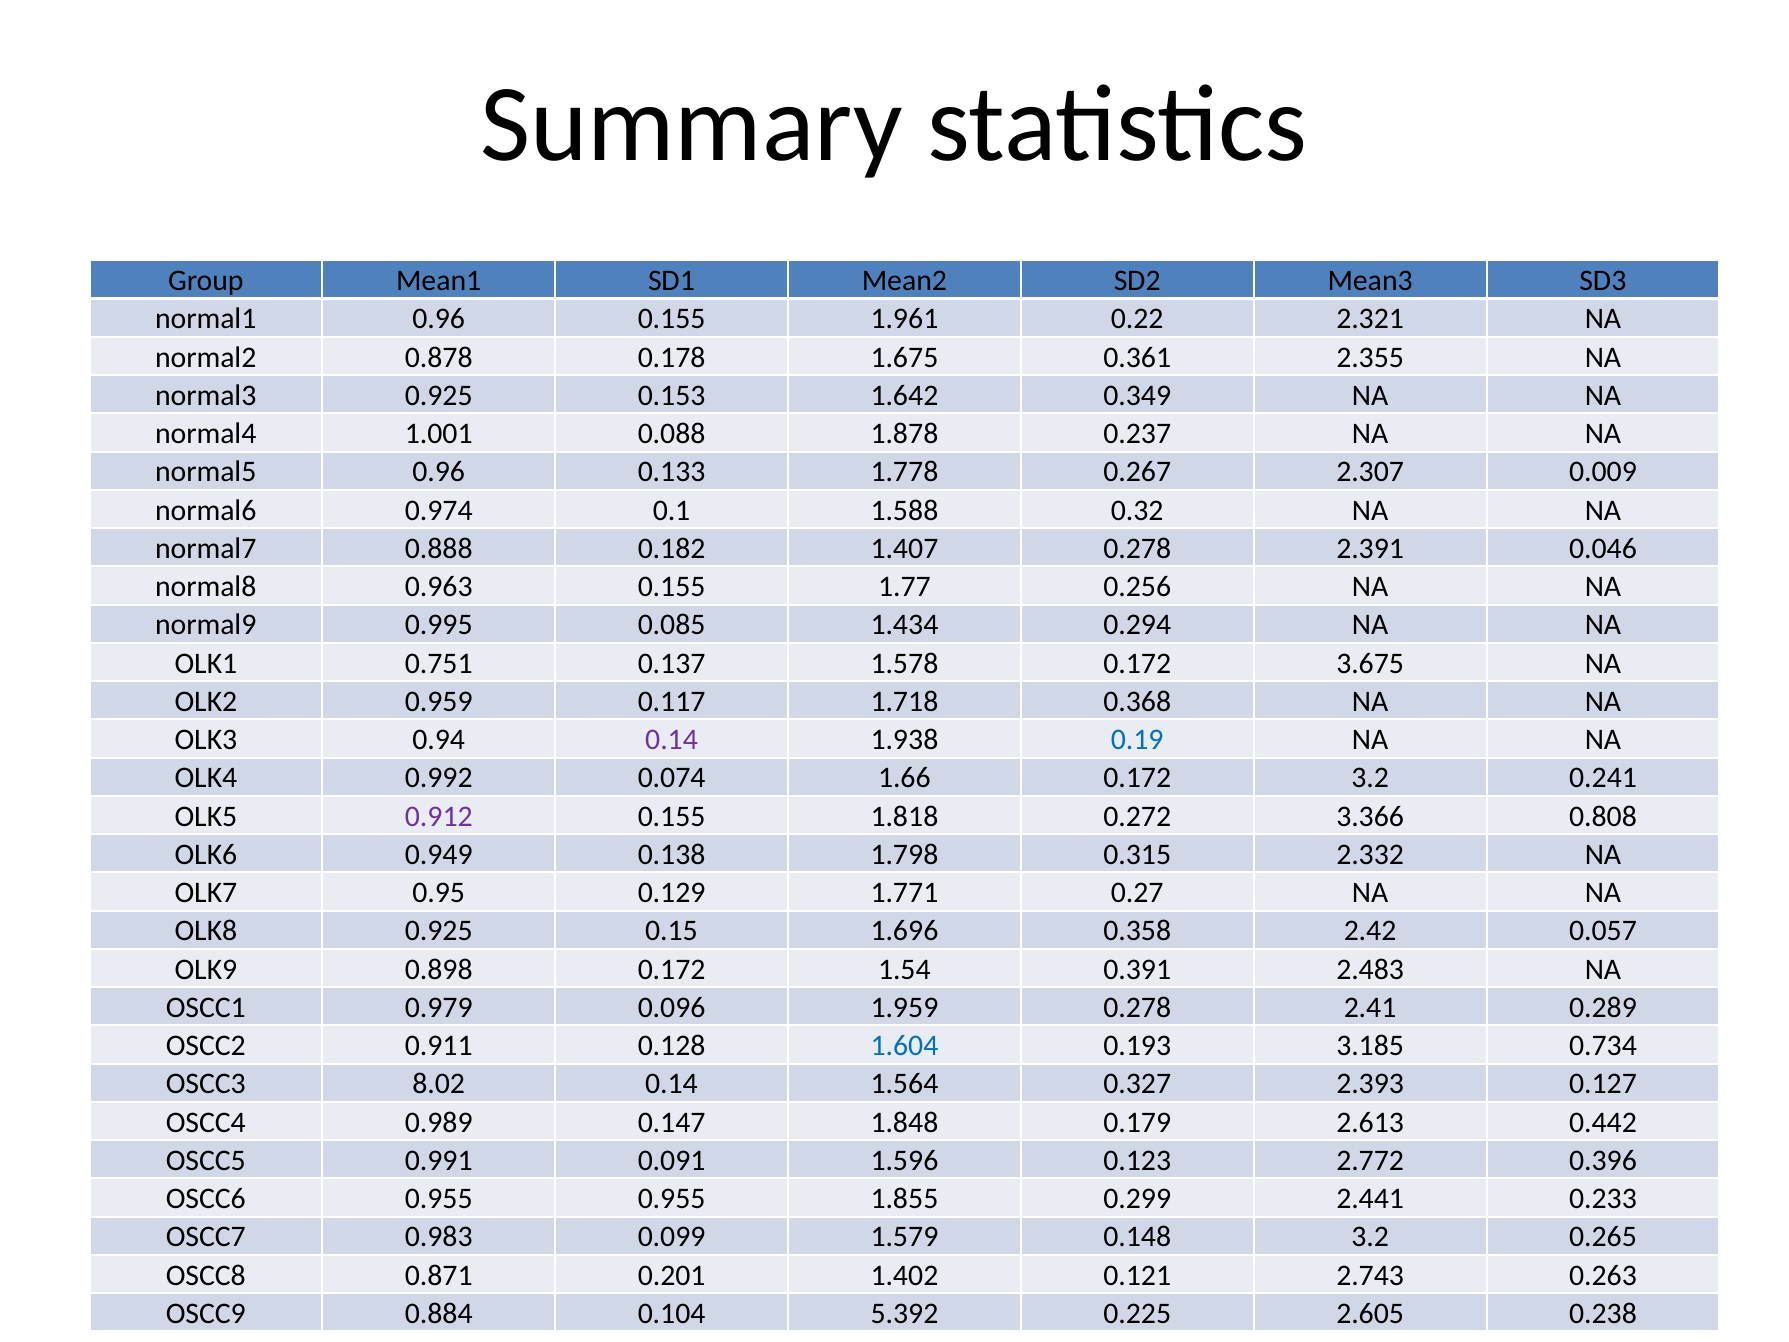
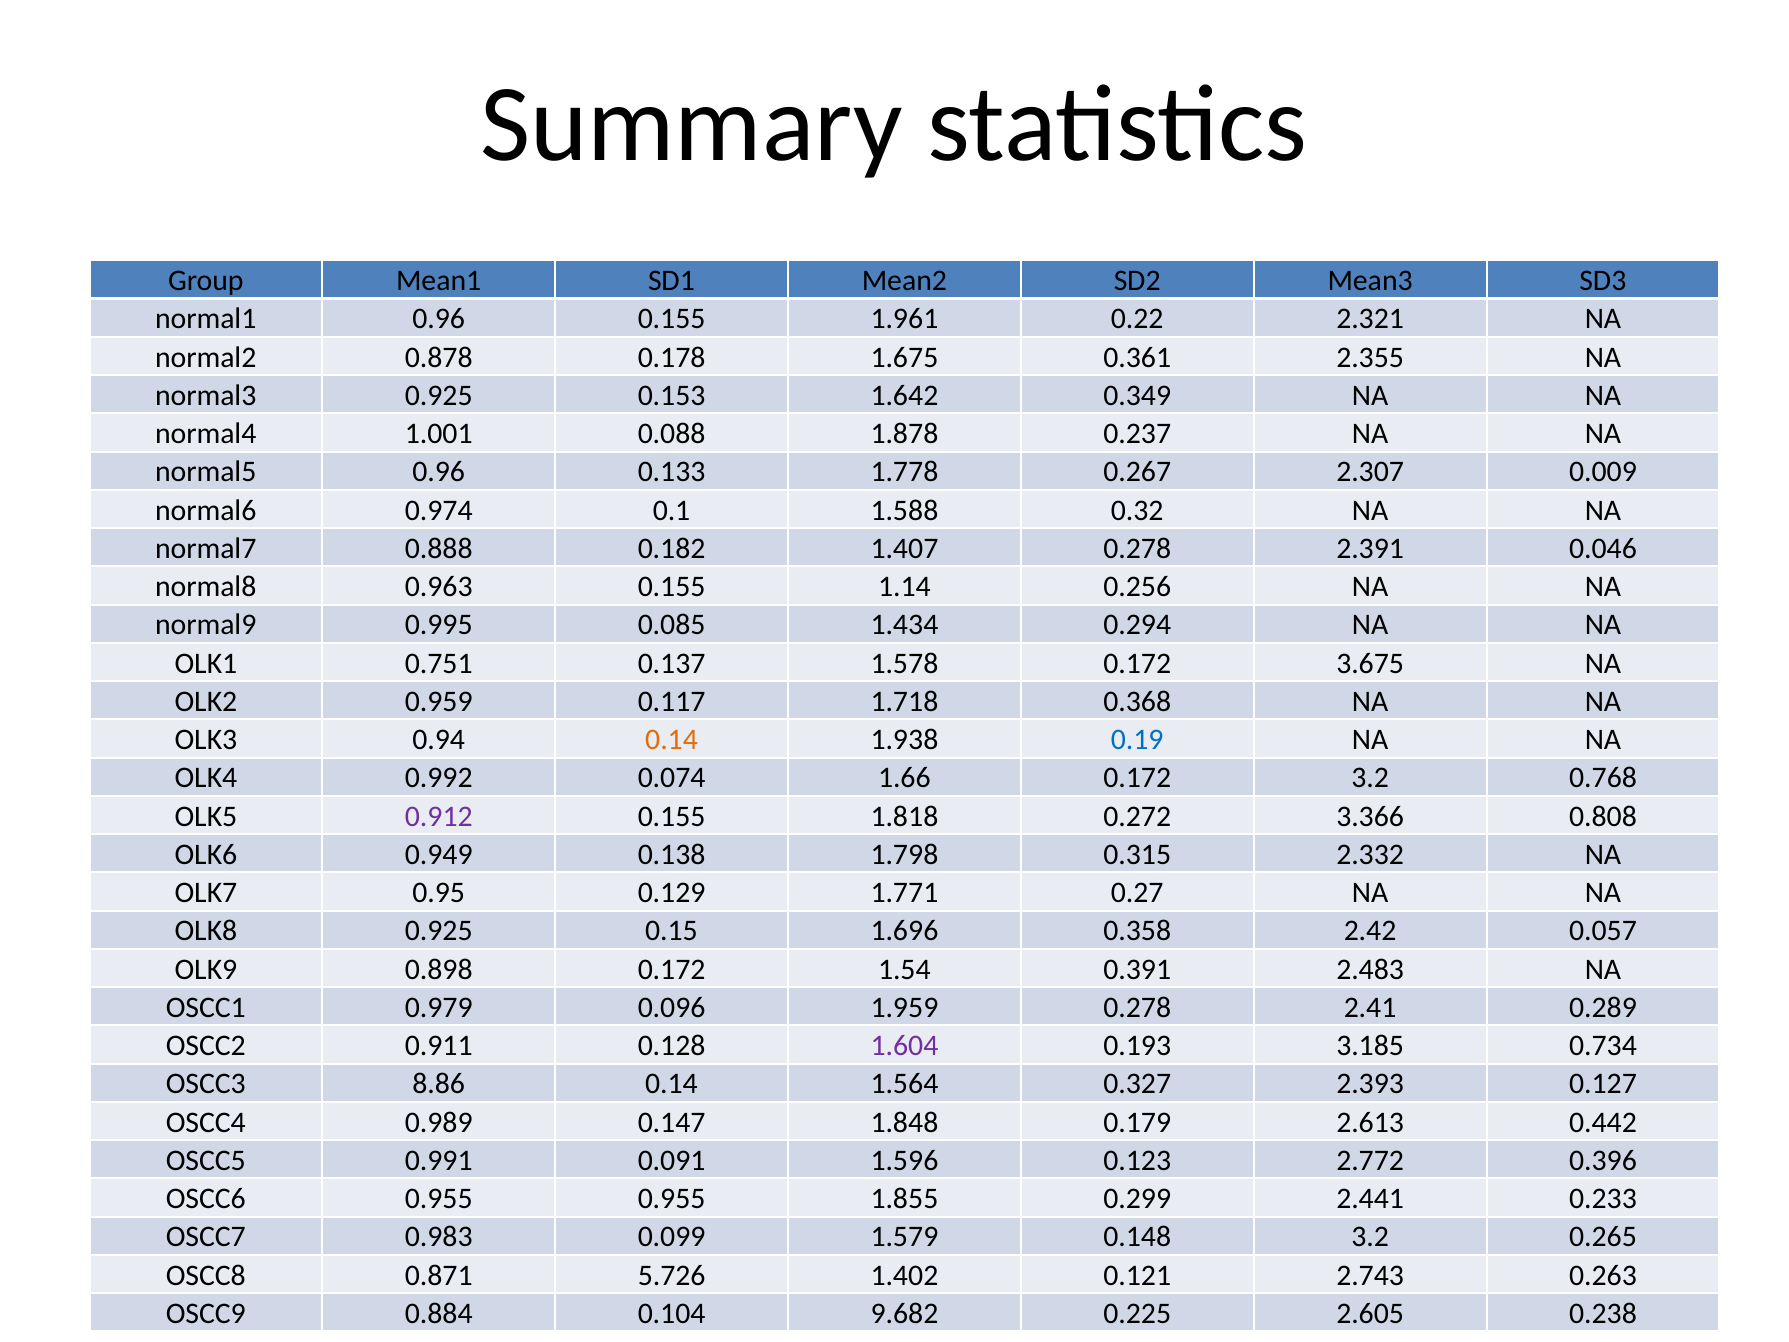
1.77: 1.77 -> 1.14 (904, 587)
0.14 colour: purple -> orange (672, 740)
0.241: 0.241 -> 0.768 (1603, 778)
1.604 colour: blue -> purple (904, 1046)
8.02: 8.02 -> 8.86 (439, 1084)
0.201: 0.201 -> 5.726 (672, 1275)
5.392: 5.392 -> 9.682 (904, 1313)
